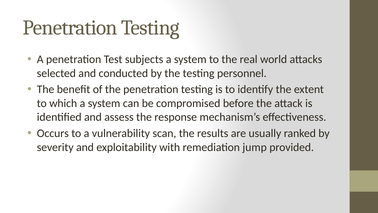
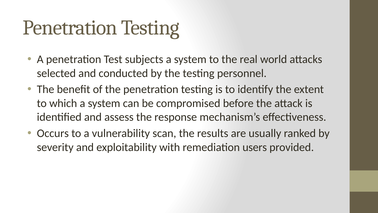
jump: jump -> users (255, 147)
